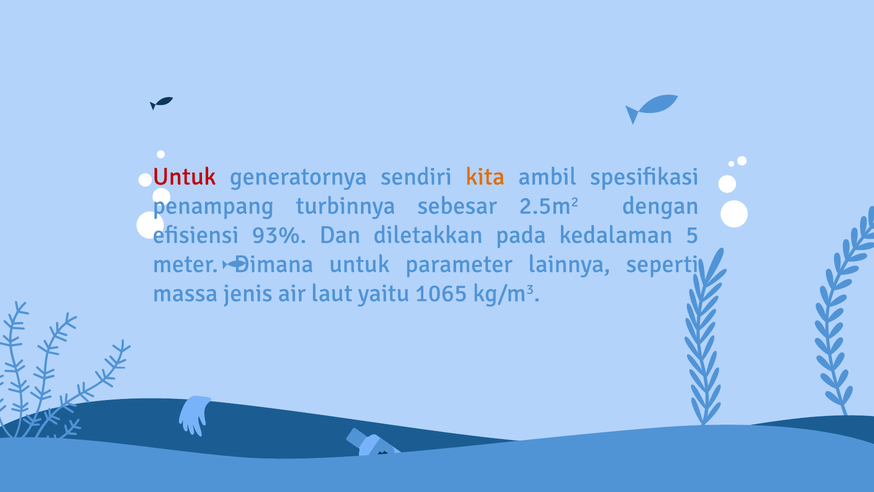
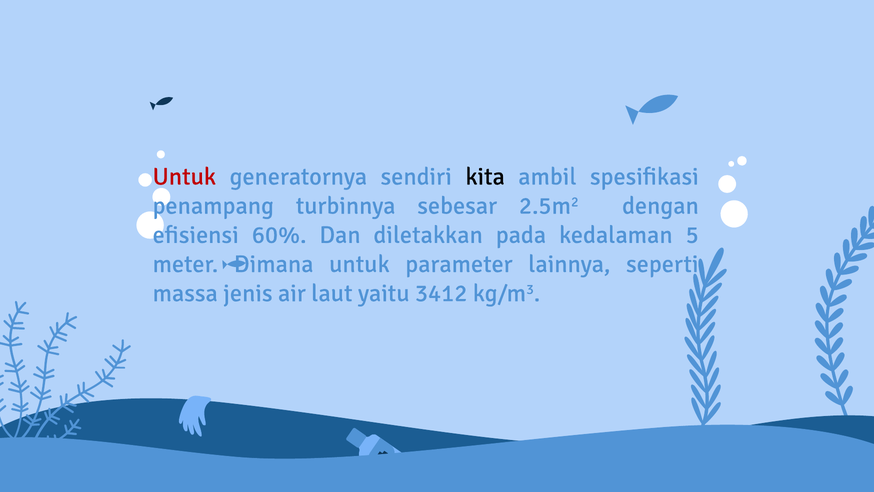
kita colour: orange -> black (485, 176)
93%: 93% -> 60% (279, 235)
1065: 1065 -> 3412 (441, 293)
